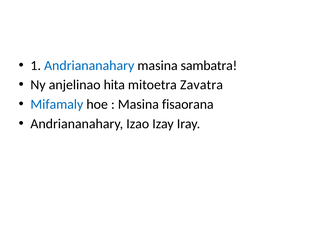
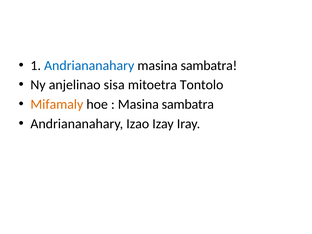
hita: hita -> sisa (114, 85)
Zavatra: Zavatra -> Tontolo (202, 85)
Mifamaly colour: blue -> orange (57, 104)
fisaorana: fisaorana -> sambatra (188, 104)
